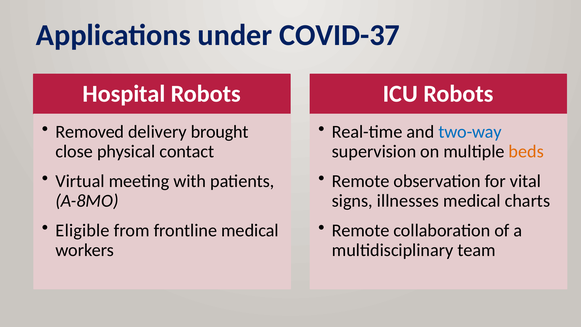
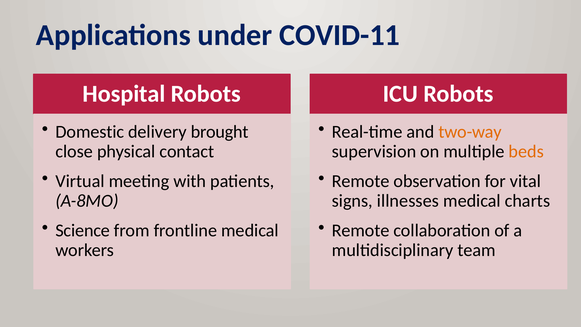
COVID-37: COVID-37 -> COVID-11 (340, 35)
Removed: Removed -> Domestic (90, 132)
two-way colour: blue -> orange (470, 132)
Eligible: Eligible -> Science (83, 230)
